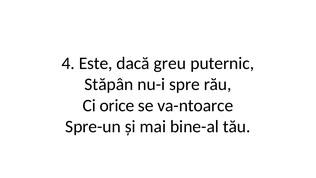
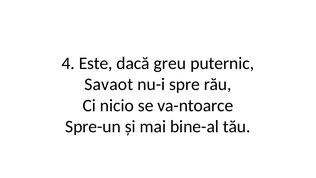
Stăpân: Stăpân -> Savaot (109, 84)
orice: orice -> nicio (117, 105)
